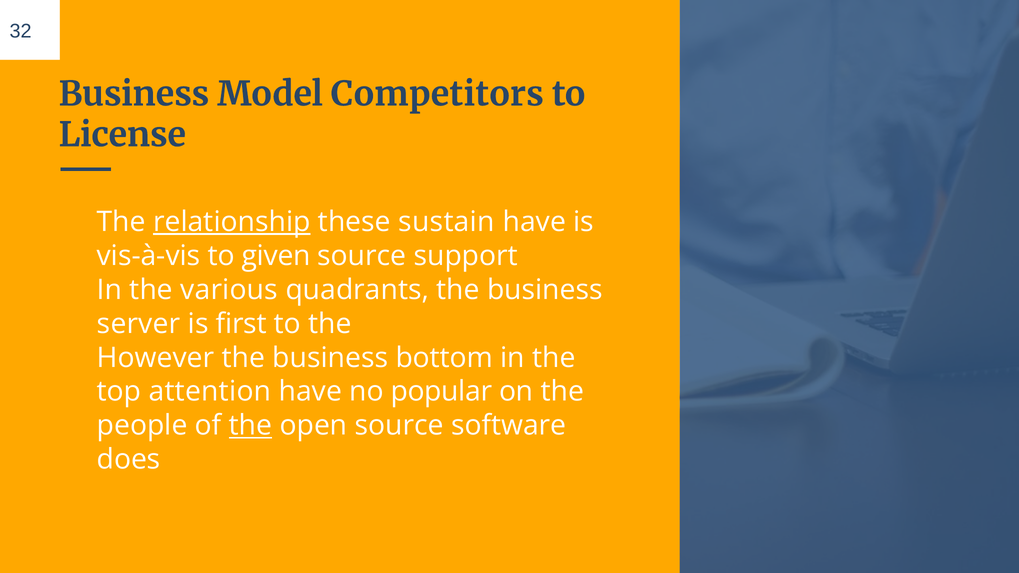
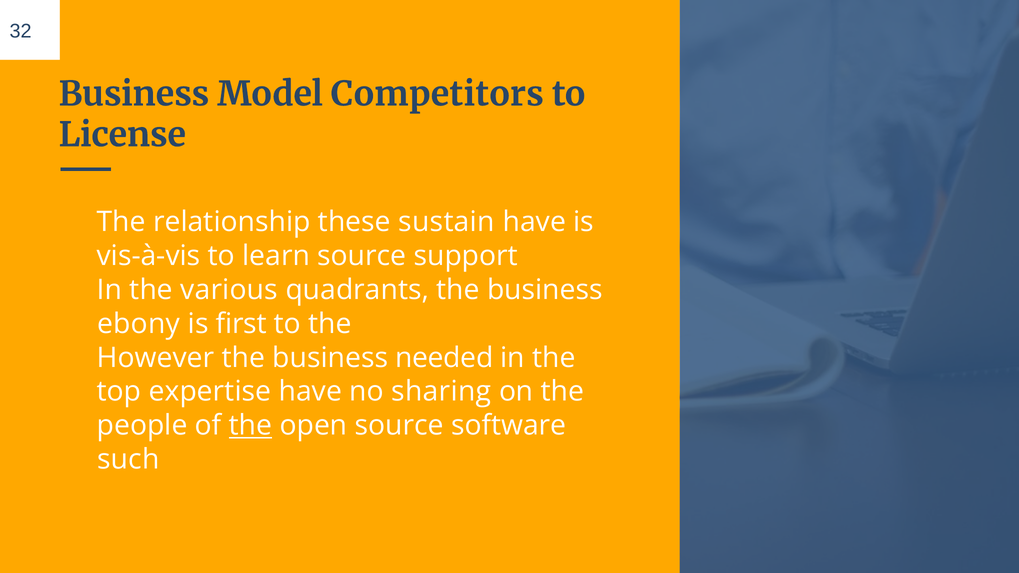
relationship underline: present -> none (232, 222)
given: given -> learn (276, 256)
server: server -> ebony (139, 324)
bottom: bottom -> needed (444, 358)
attention: attention -> expertise (210, 392)
popular: popular -> sharing (441, 392)
does: does -> such (128, 460)
